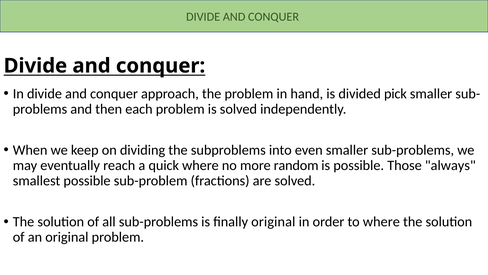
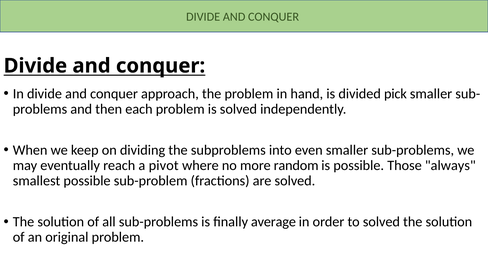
quick: quick -> pivot (164, 165)
finally original: original -> average (273, 221)
to where: where -> solved (381, 221)
